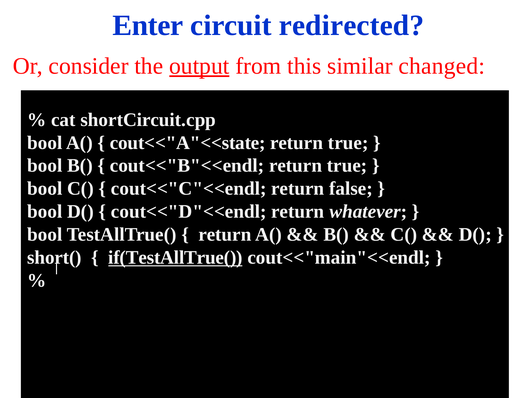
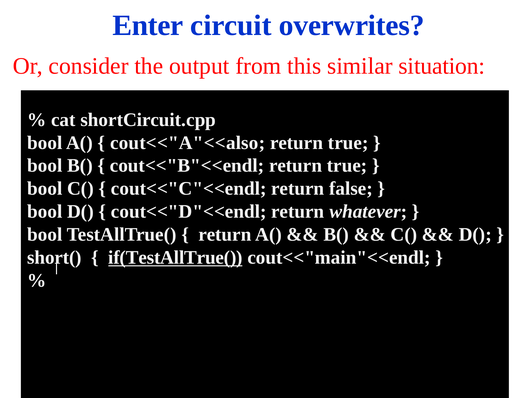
redirected: redirected -> overwrites (352, 25)
output underline: present -> none (199, 66)
changed: changed -> situation (442, 66)
cout<<"A"<<state: cout<<"A"<<state -> cout<<"A"<<also (188, 143)
